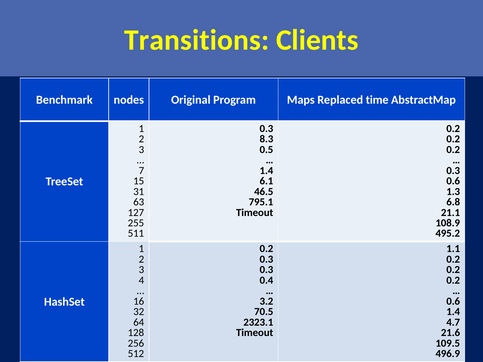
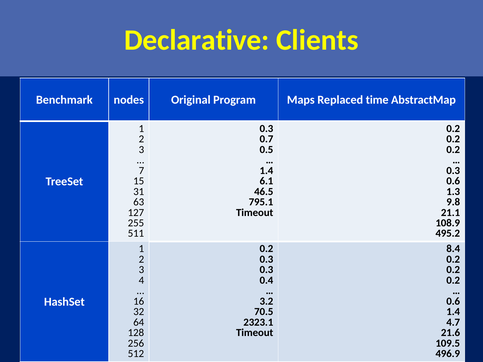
Transitions: Transitions -> Declarative (197, 40)
8.3: 8.3 -> 0.7 (266, 139)
6.8: 6.8 -> 9.8 (453, 202)
1.1: 1.1 -> 8.4 (453, 249)
